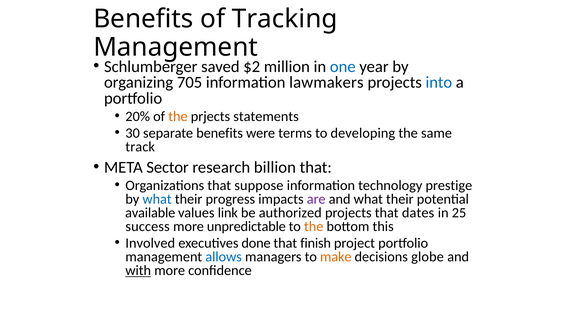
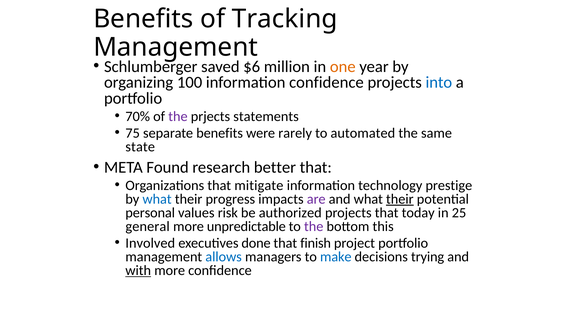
$2: $2 -> $6 (252, 66)
one colour: blue -> orange (343, 66)
705: 705 -> 100 (190, 82)
information lawmakers: lawmakers -> confidence (326, 82)
20%: 20% -> 70% (138, 116)
the colour: orange -> purple (178, 116)
30: 30 -> 75 (133, 133)
terms: terms -> rarely (295, 133)
developing: developing -> automated (363, 133)
track: track -> state (140, 147)
Sector: Sector -> Found (168, 167)
billion: billion -> better (275, 167)
suppose: suppose -> mitigate (259, 185)
their underline: none -> present (400, 199)
available: available -> personal (150, 213)
link: link -> risk (228, 213)
dates: dates -> today (418, 213)
success: success -> general (148, 226)
the colour: orange -> purple (314, 226)
make colour: orange -> blue (336, 257)
globe: globe -> trying (428, 257)
